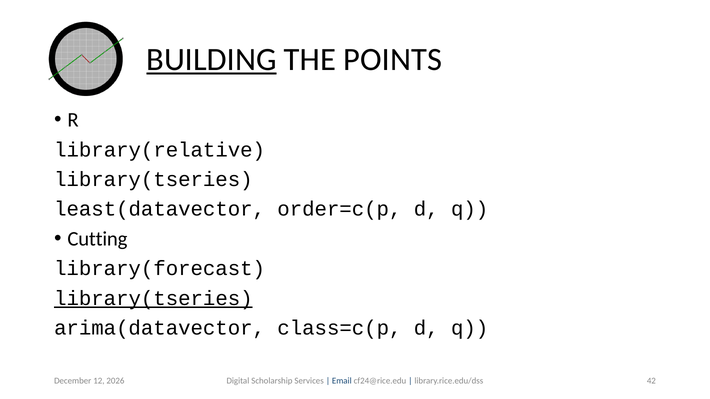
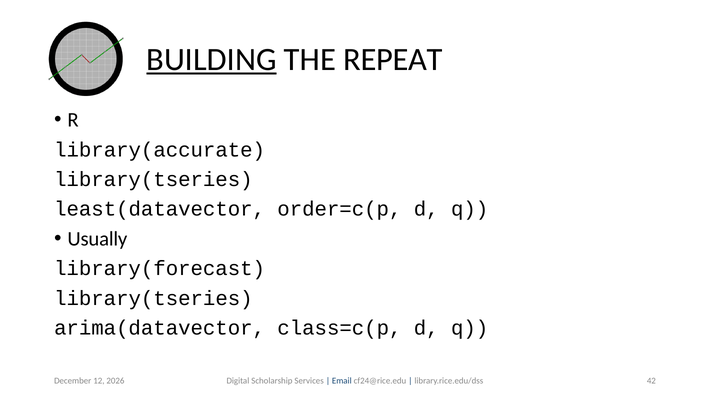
POINTS: POINTS -> REPEAT (393, 60)
library(relative: library(relative -> library(accurate (160, 150)
Cutting: Cutting -> Usually (97, 239)
library(tseries underline: present -> none (153, 299)
